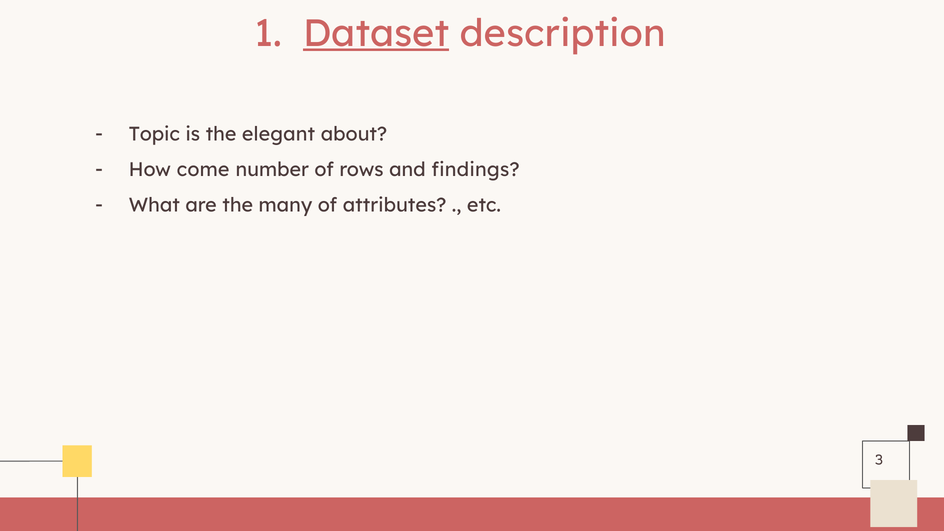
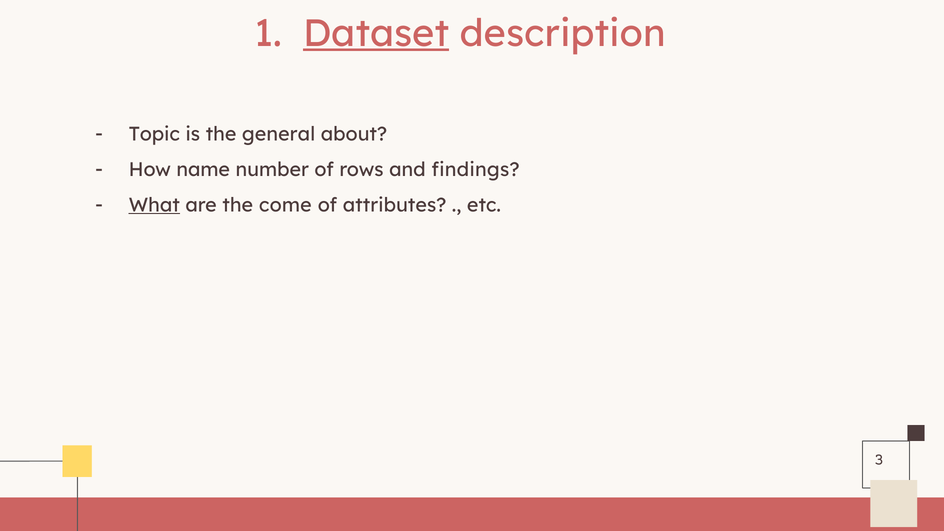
elegant: elegant -> general (279, 134)
come: come -> name (203, 170)
What underline: none -> present (154, 205)
many: many -> come (285, 205)
